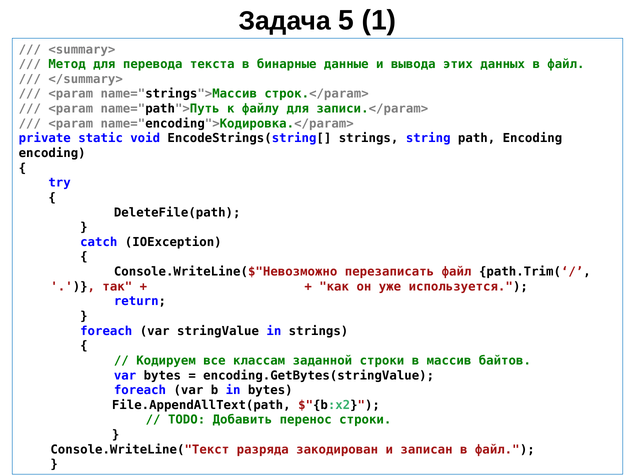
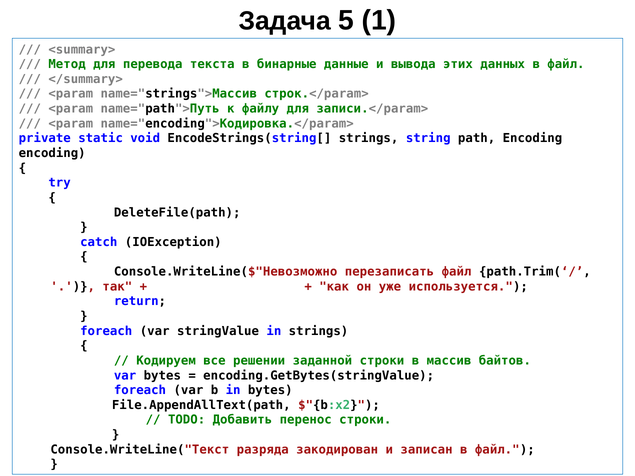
классам: классам -> решении (259, 361)
